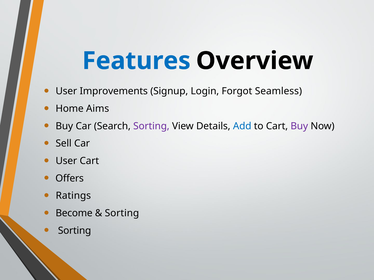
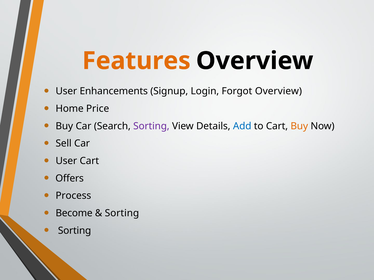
Features colour: blue -> orange (136, 61)
Improvements: Improvements -> Enhancements (114, 91)
Forgot Seamless: Seamless -> Overview (278, 91)
Aims: Aims -> Price (98, 109)
Buy colour: purple -> orange (299, 126)
Ratings: Ratings -> Process (73, 196)
